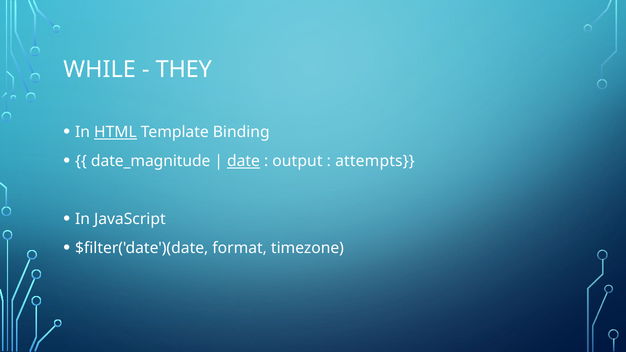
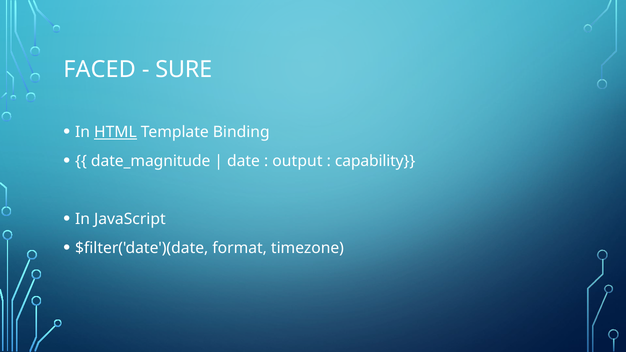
WHILE: WHILE -> FACED (100, 70)
THEY: THEY -> SURE (184, 70)
date underline: present -> none (243, 161)
attempts: attempts -> capability (375, 161)
